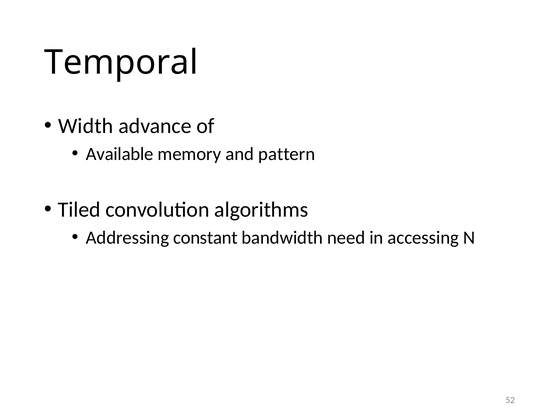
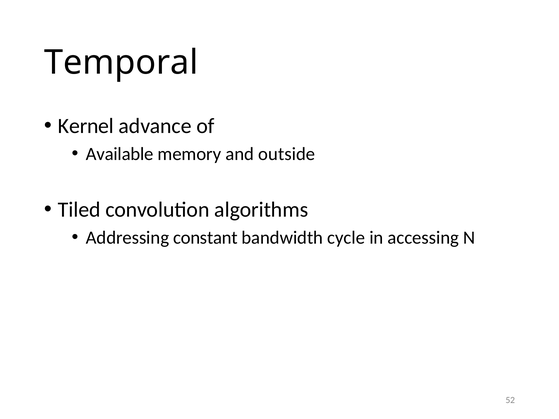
Width: Width -> Kernel (86, 126)
pattern: pattern -> outside (287, 154)
need: need -> cycle (346, 238)
